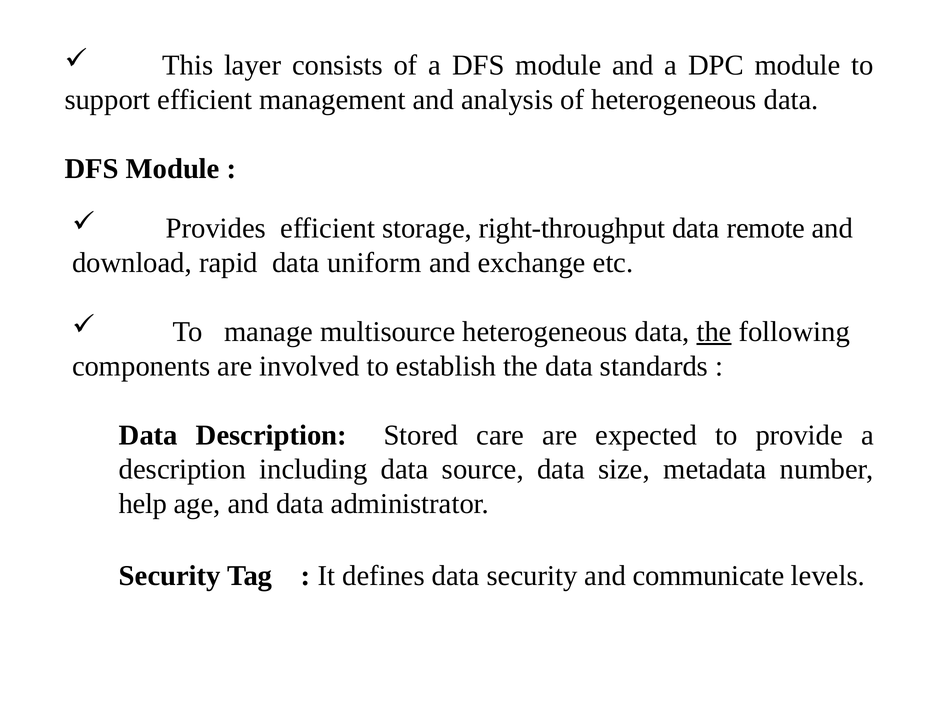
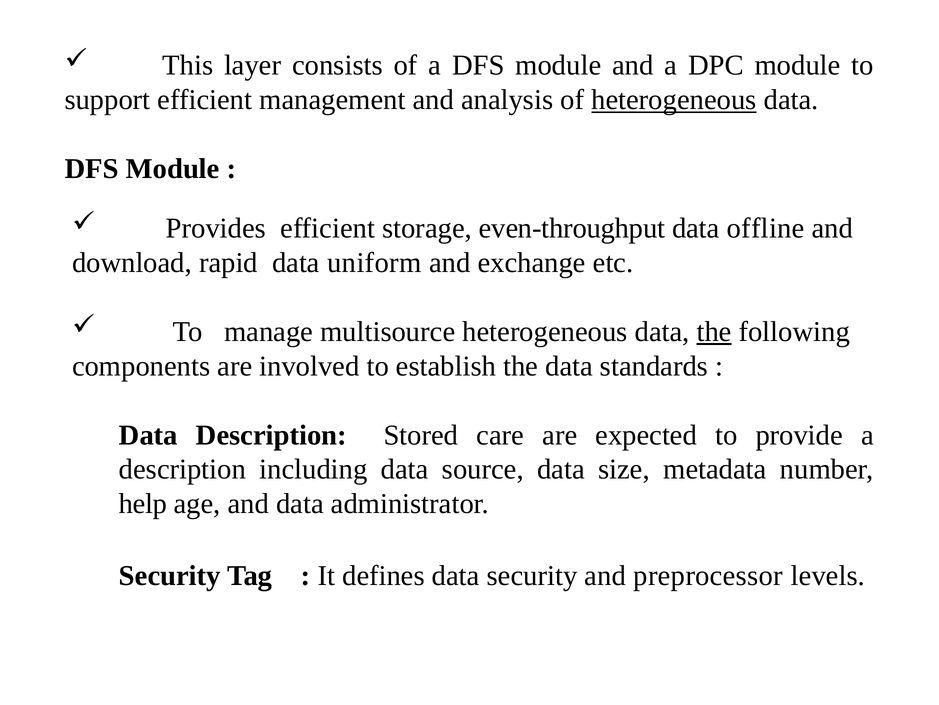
heterogeneous underline: none -> present (674, 100)
right-throughput: right-throughput -> even-throughput (572, 228)
remote: remote -> offline (766, 228)
communicate: communicate -> preprocessor (708, 575)
